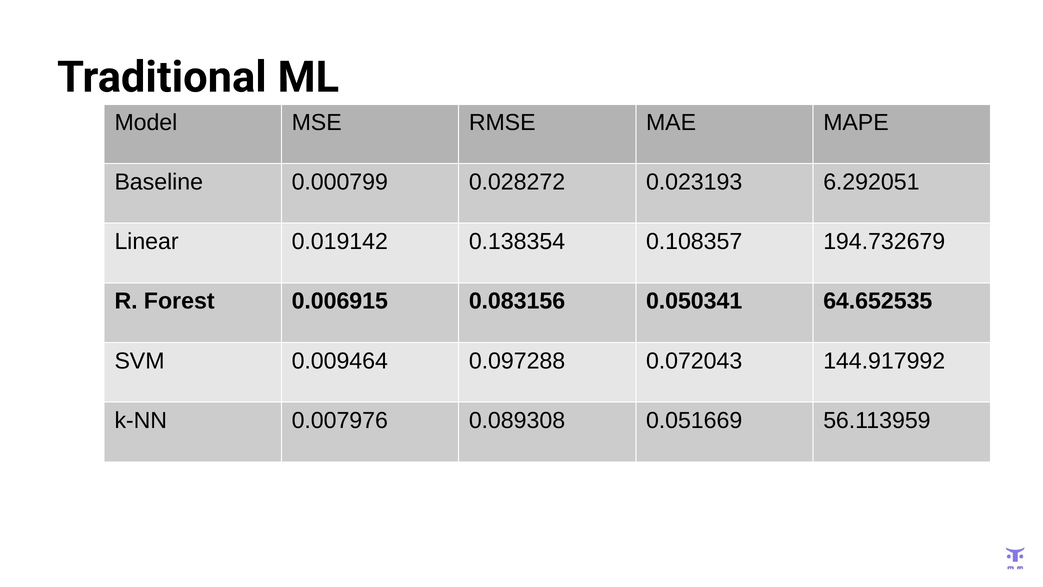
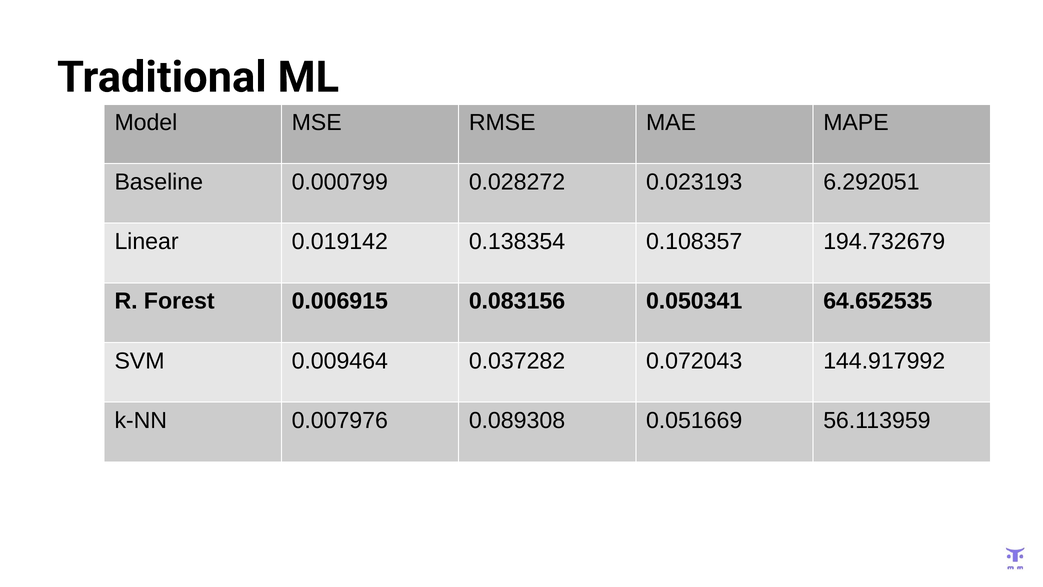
0.097288: 0.097288 -> 0.037282 (517, 361)
